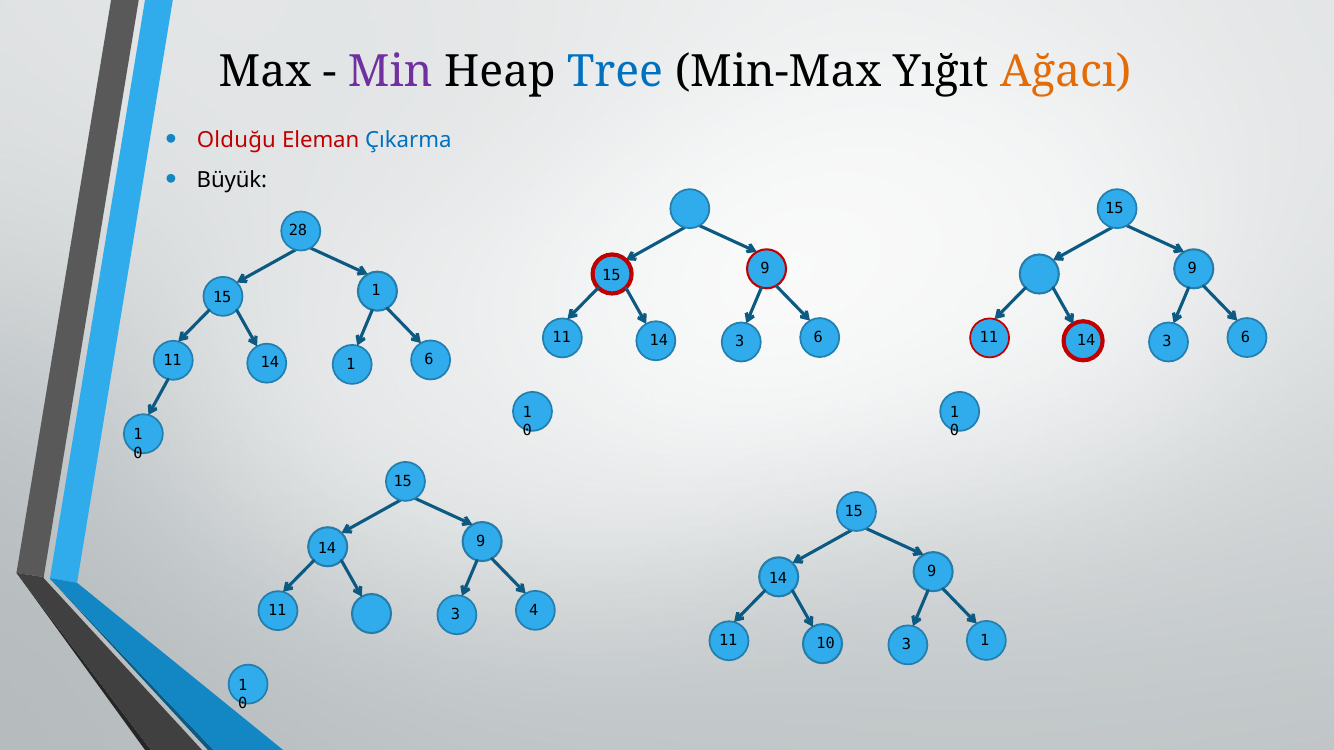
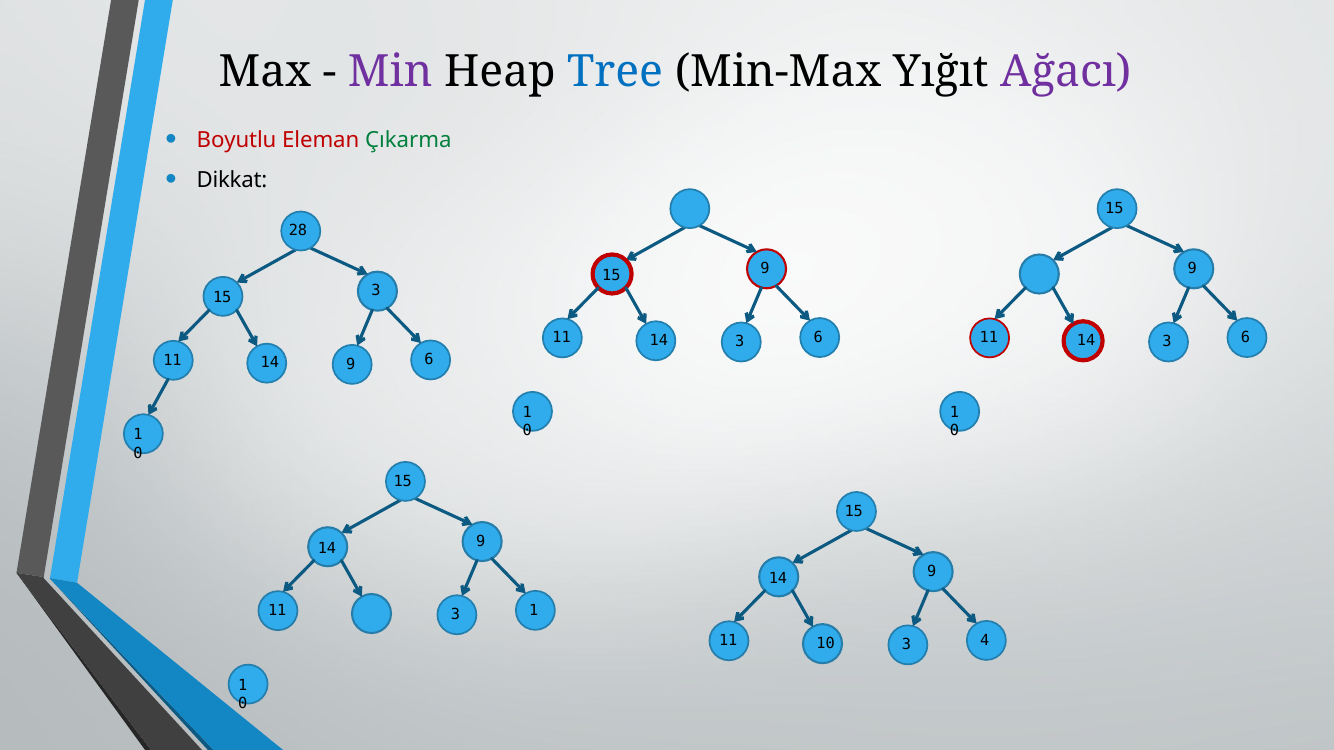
Ağacı colour: orange -> purple (1066, 72)
Olduğu: Olduğu -> Boyutlu (237, 140)
Çıkarma colour: blue -> green (408, 140)
Büyük: Büyük -> Dikkat (232, 180)
1: 1 -> 3 (376, 291)
1: 1 -> 9 (351, 364)
3 4: 4 -> 1 (534, 610)
3 1: 1 -> 4 (985, 640)
